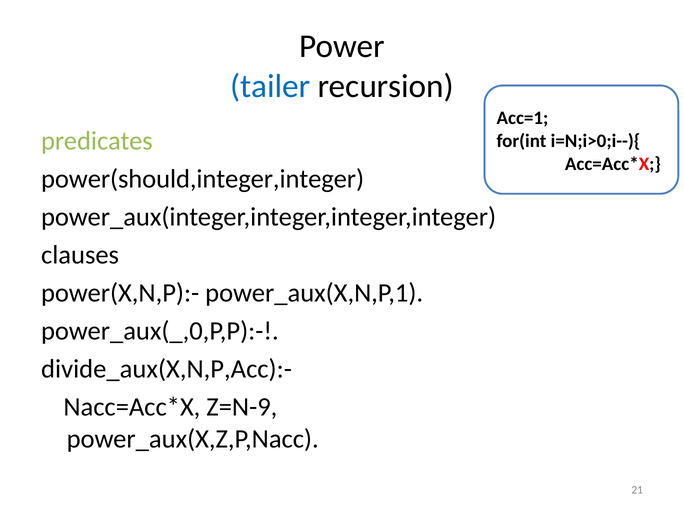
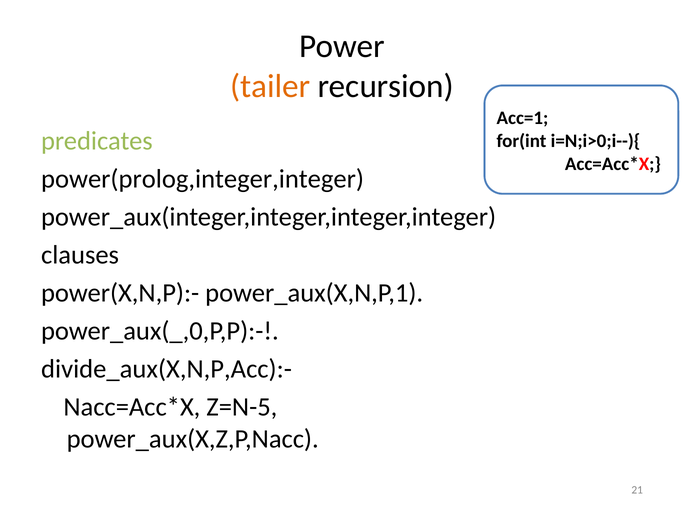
tailer colour: blue -> orange (270, 86)
power(should,integer,integer: power(should,integer,integer -> power(prolog,integer,integer (203, 179)
Z=N-9: Z=N-9 -> Z=N-5 (242, 407)
